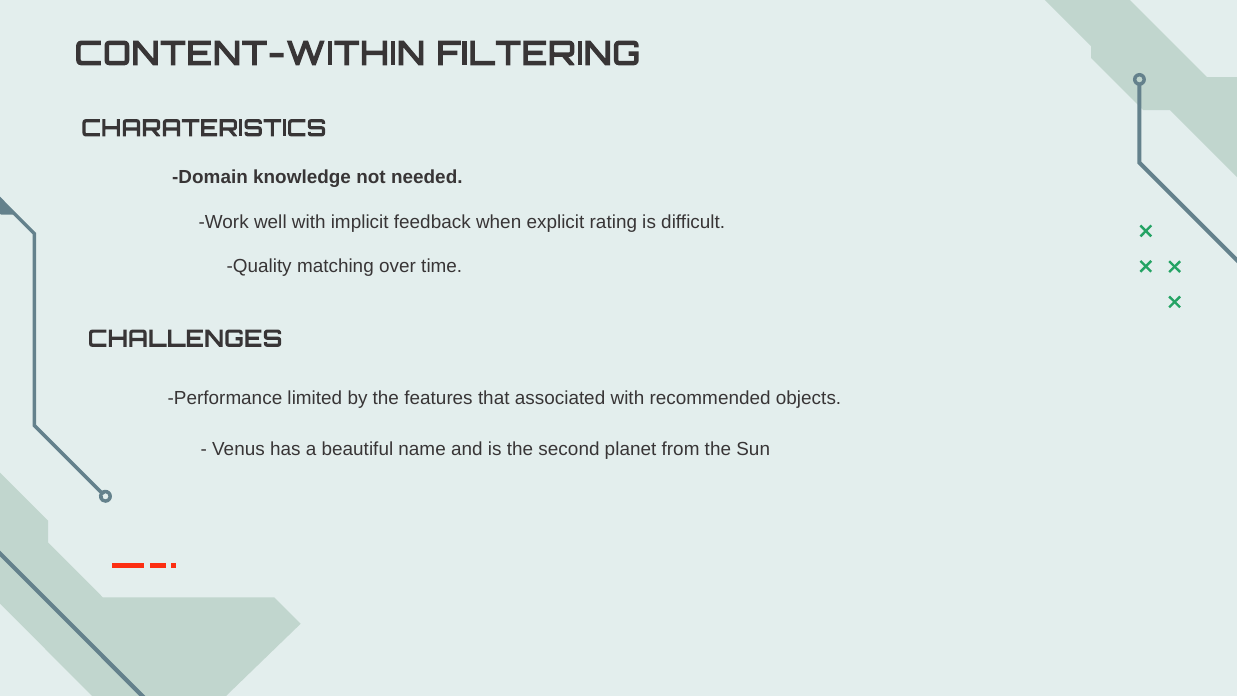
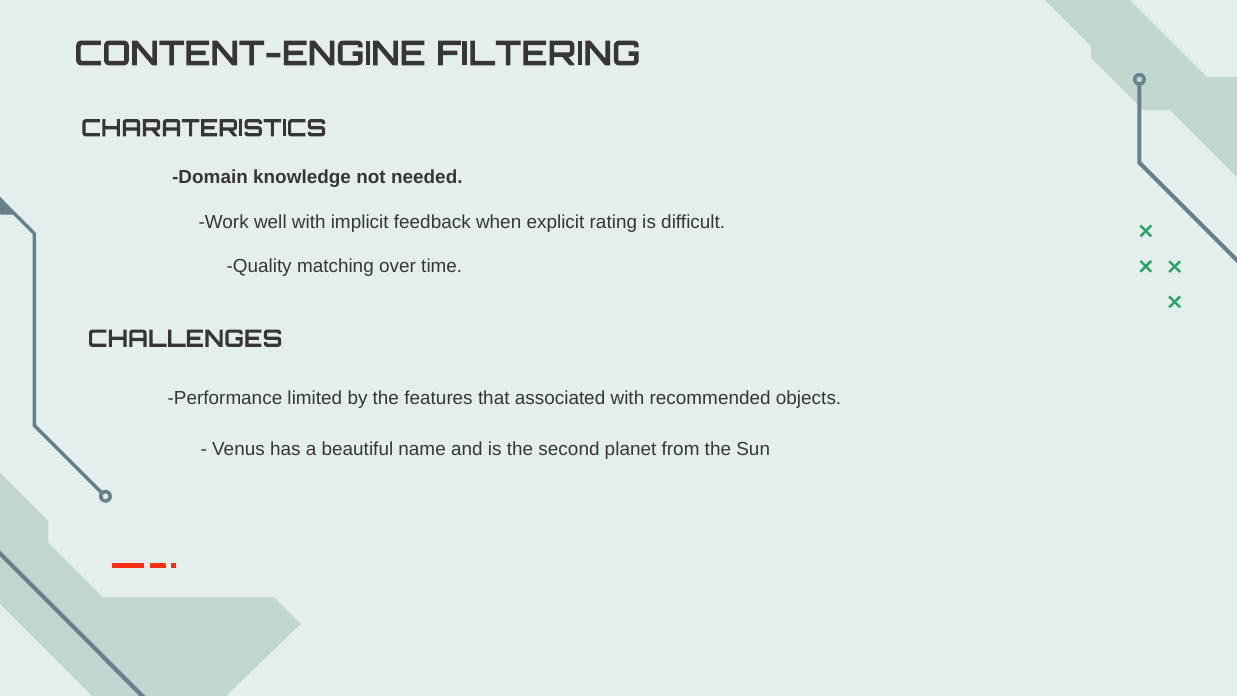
CONTENT-WITHIN: CONTENT-WITHIN -> CONTENT-ENGINE (250, 54)
